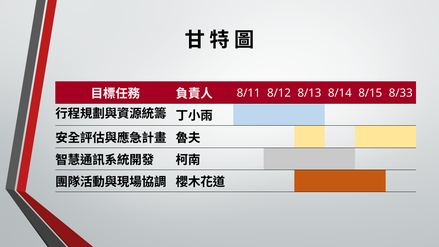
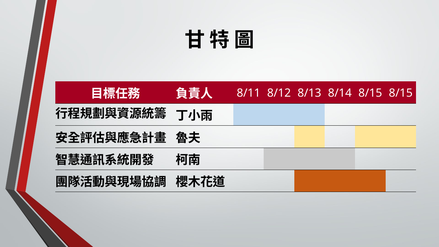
8/15 8/33: 8/33 -> 8/15 (401, 93)
